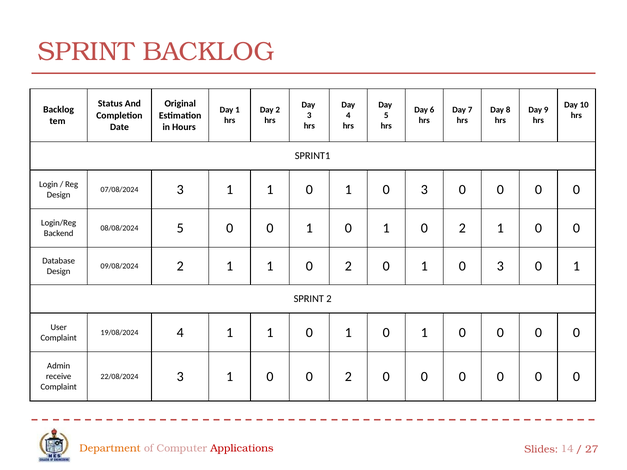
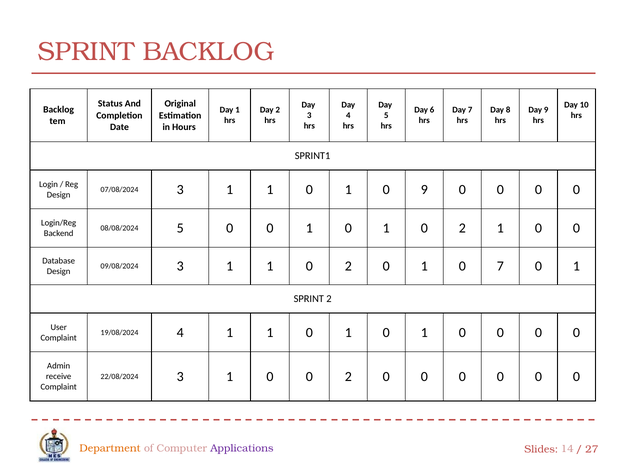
3: 3 -> 9 (424, 190)
09/08/2024 2: 2 -> 3 (180, 266)
3: 3 -> 7 (500, 266)
Applications colour: red -> purple (242, 448)
